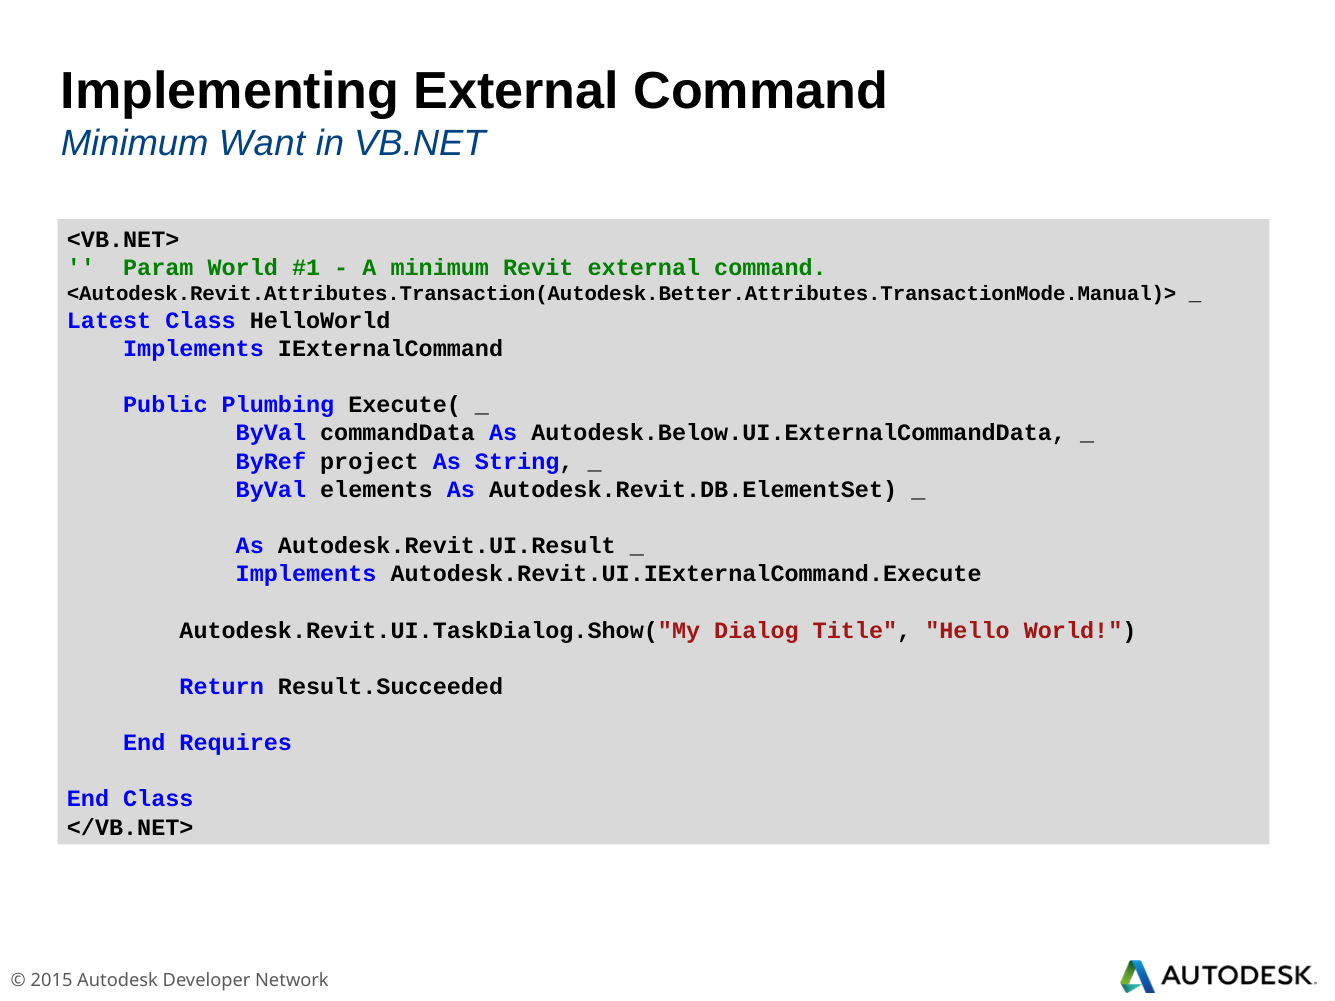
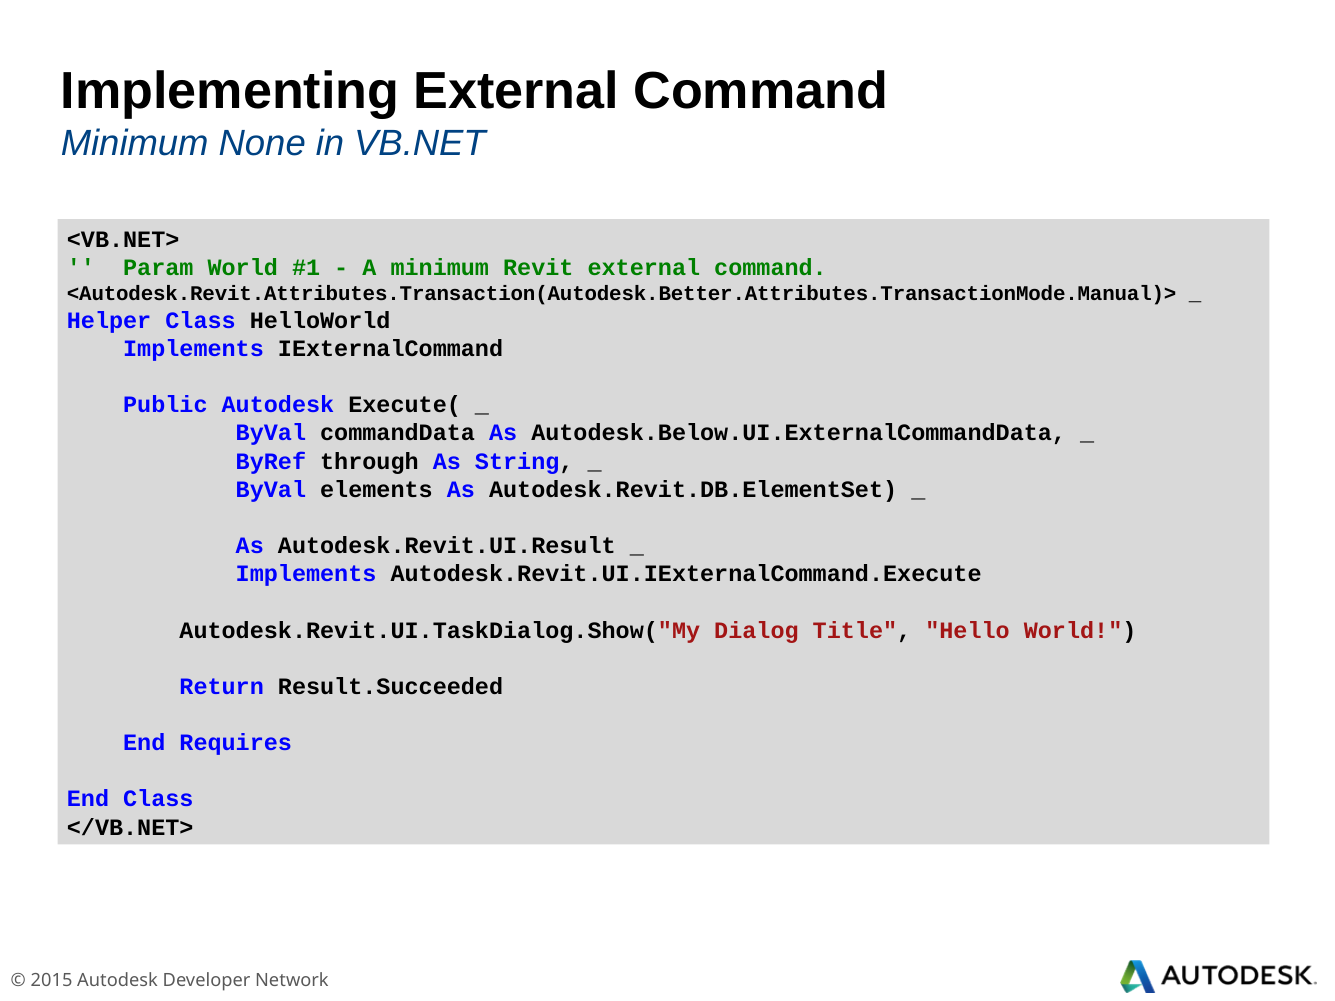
Want: Want -> None (262, 144)
Latest: Latest -> Helper (109, 321)
Public Plumbing: Plumbing -> Autodesk (278, 405)
project: project -> through (369, 461)
